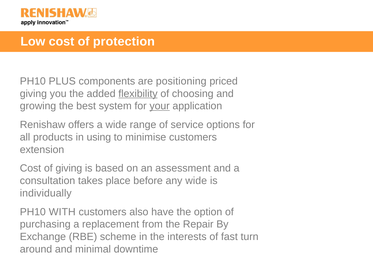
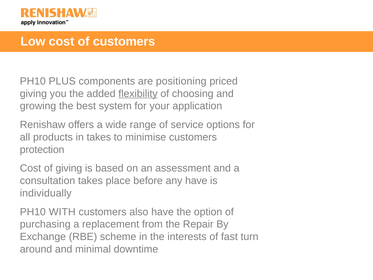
of protection: protection -> customers (124, 41)
your underline: present -> none (160, 106)
in using: using -> takes (99, 137)
extension: extension -> protection (42, 149)
any wide: wide -> have (196, 181)
